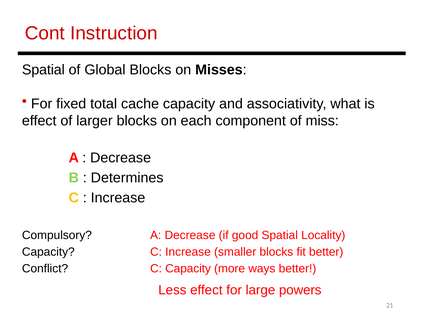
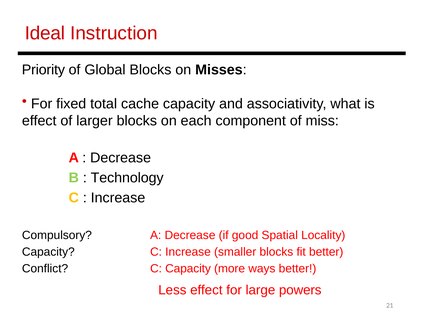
Cont: Cont -> Ideal (45, 33)
Spatial: Spatial -> Priority (43, 70)
Determines: Determines -> Technology (127, 178)
